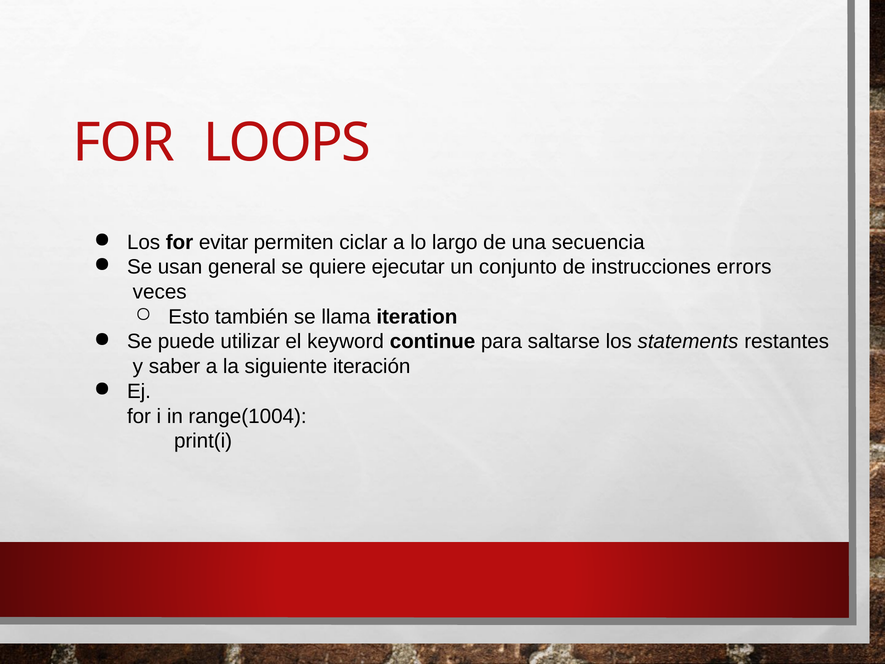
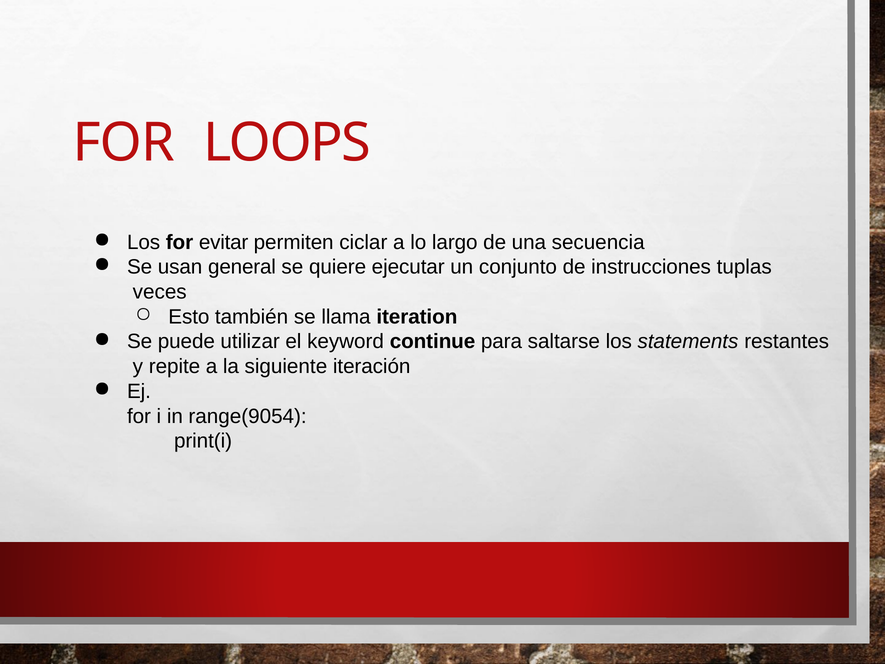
errors: errors -> tuplas (744, 267)
saber: saber -> repite (175, 366)
range(1004: range(1004 -> range(9054 (248, 416)
